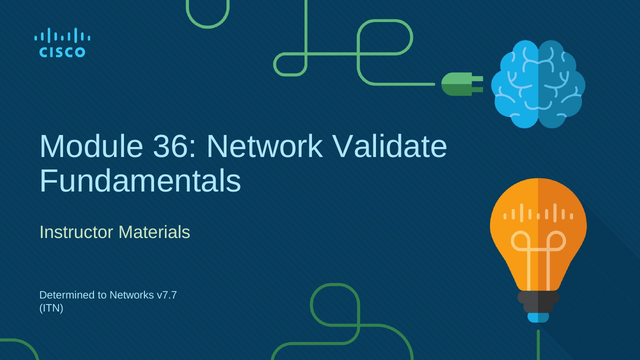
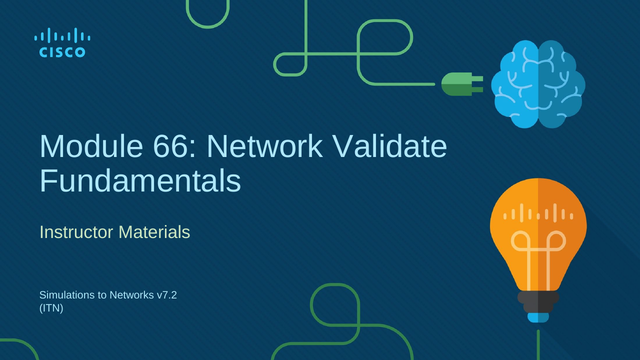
36: 36 -> 66 (175, 147)
Determined: Determined -> Simulations (67, 295)
v7.7: v7.7 -> v7.2 (167, 295)
